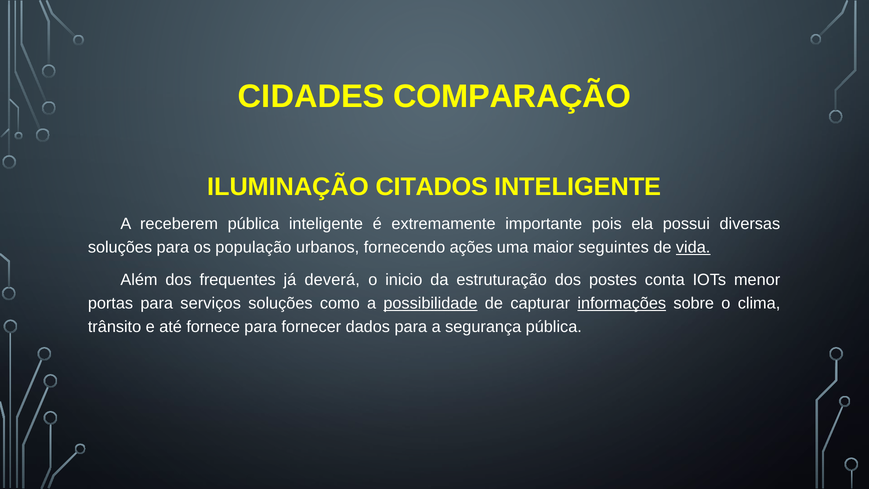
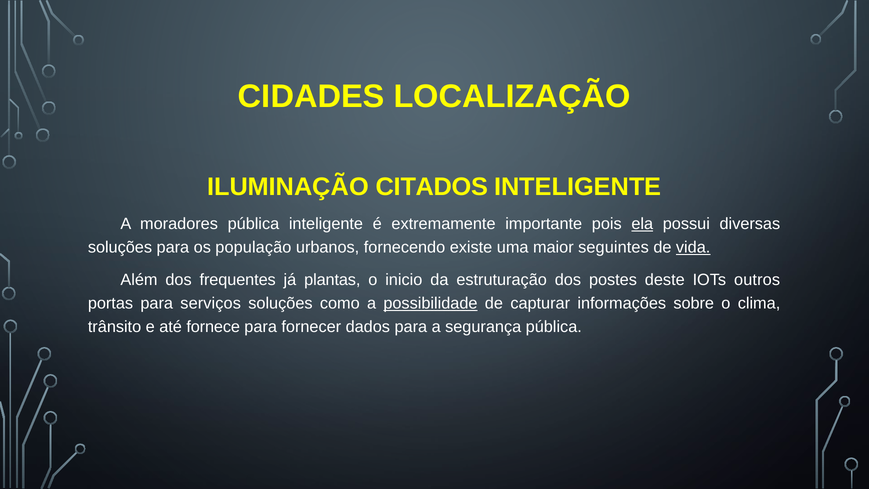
COMPARAÇÃO: COMPARAÇÃO -> LOCALIZAÇÃO (512, 97)
receberem: receberem -> moradores (179, 224)
ela underline: none -> present (642, 224)
ações: ações -> existe (471, 247)
deverá: deverá -> plantas (332, 280)
conta: conta -> deste (665, 280)
menor: menor -> outros (757, 280)
informações underline: present -> none (622, 303)
